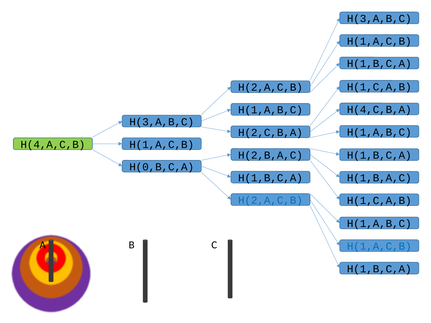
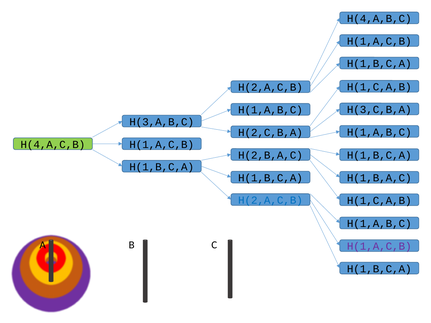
H(3,A,B,C: H(3,A,B,C -> H(4,A,B,C (379, 19)
H(4,C,B,A: H(4,C,B,A -> H(3,C,B,A (379, 110)
H(0,B,C,A: H(0,B,C,A -> H(1,B,C,A (162, 167)
H(1,A,C,B colour: blue -> purple (379, 247)
